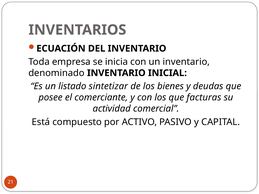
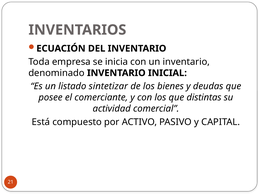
facturas: facturas -> distintas (204, 98)
